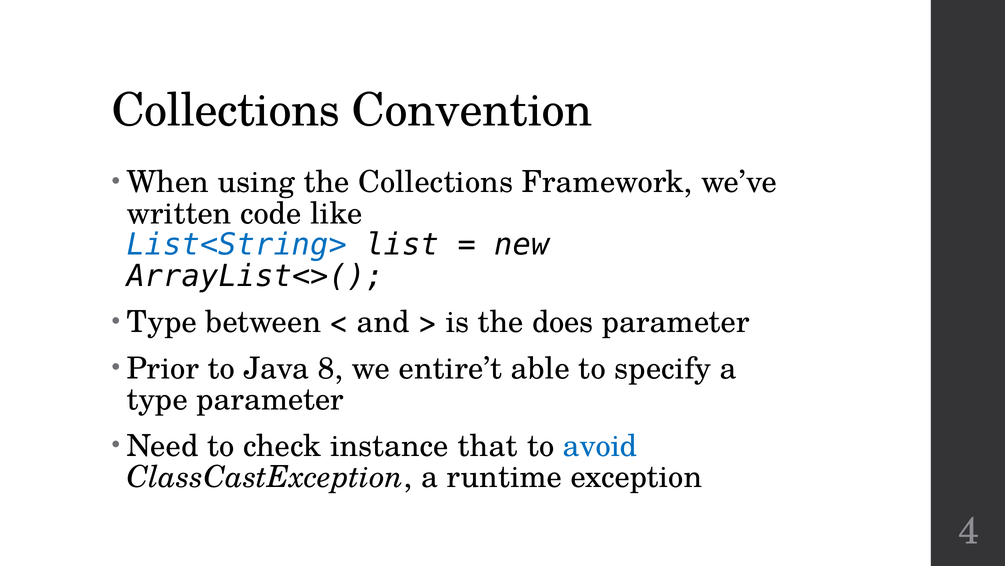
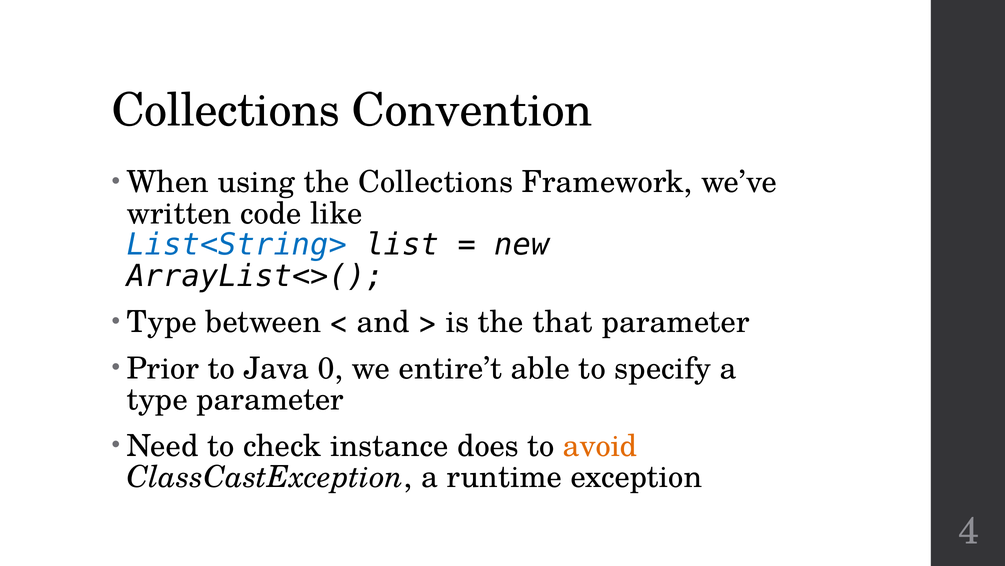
does: does -> that (563, 322)
8: 8 -> 0 (331, 368)
that: that -> does (488, 445)
avoid colour: blue -> orange (600, 445)
